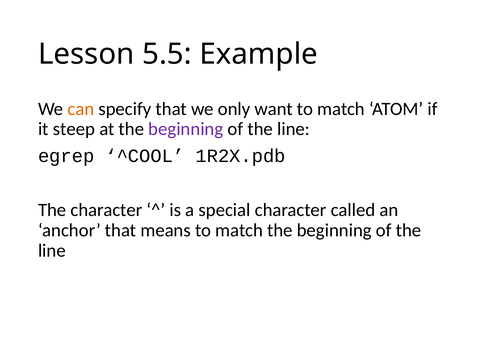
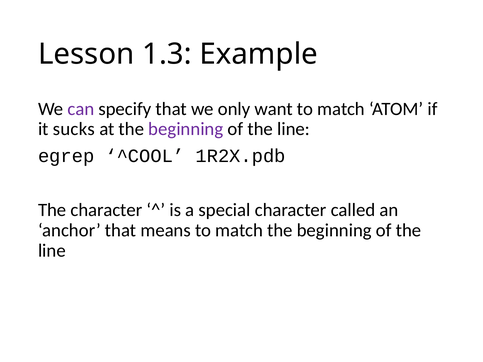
5.5: 5.5 -> 1.3 (167, 54)
can colour: orange -> purple (81, 109)
steep: steep -> sucks (74, 129)
